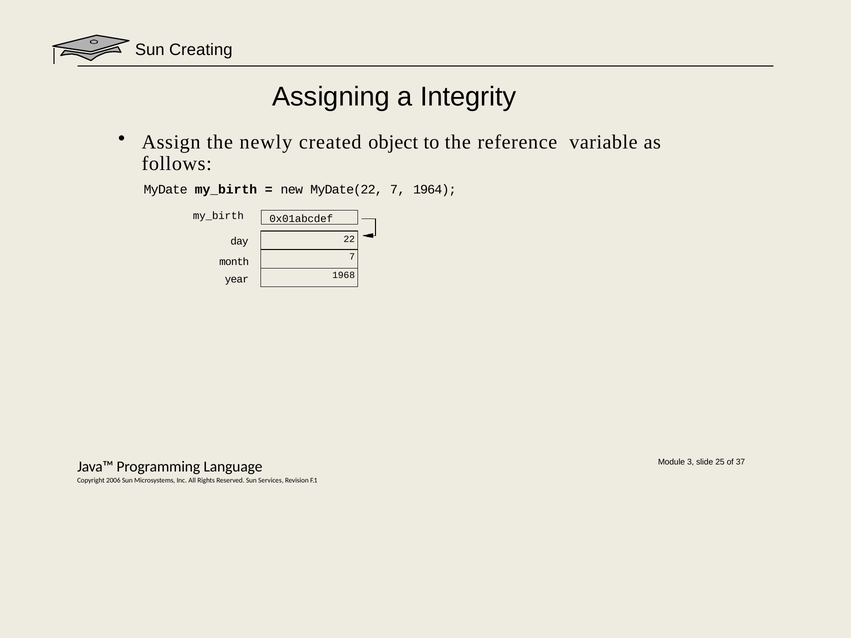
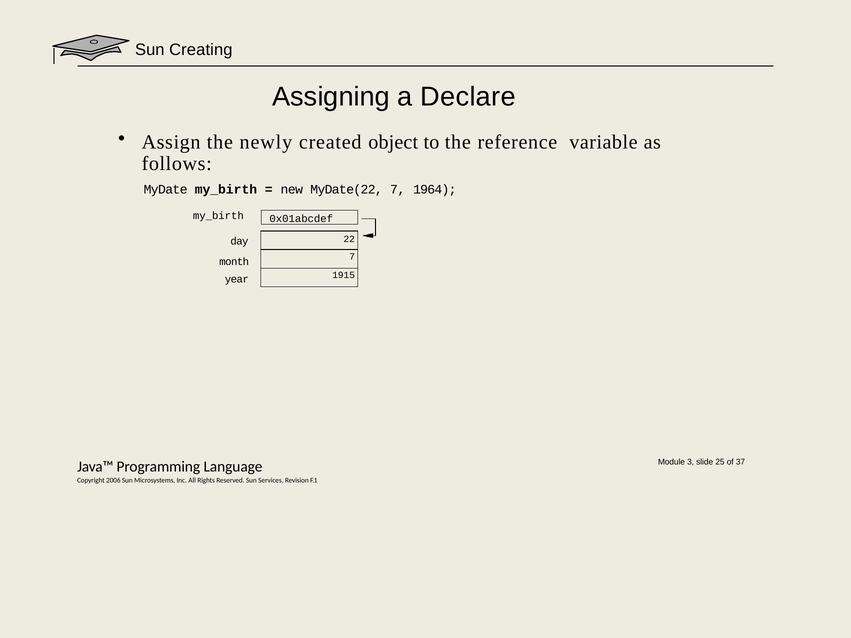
Integrity: Integrity -> Declare (468, 97)
1968: 1968 -> 1915 (344, 275)
